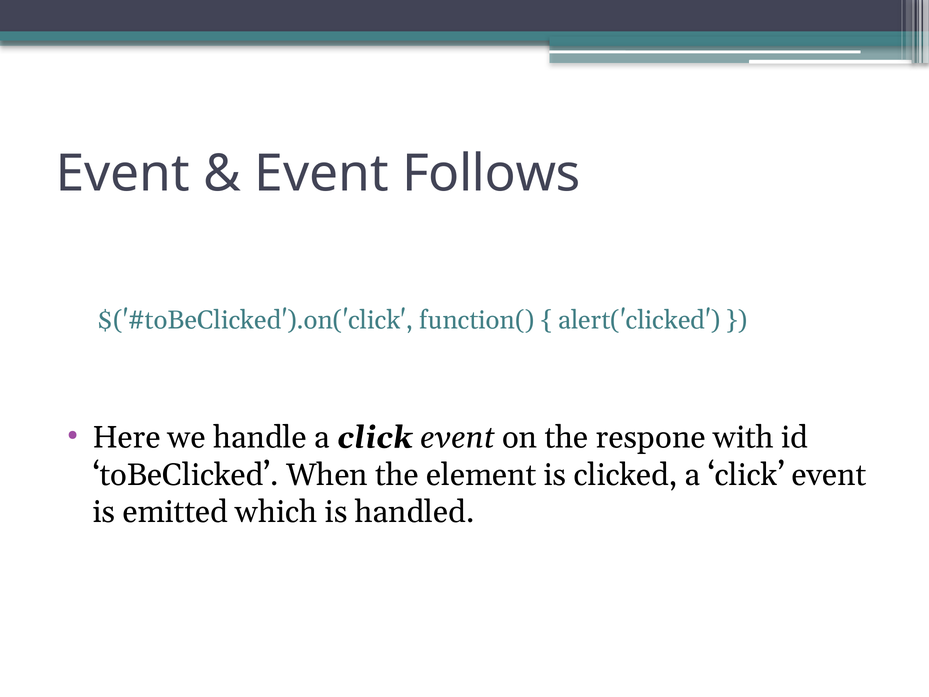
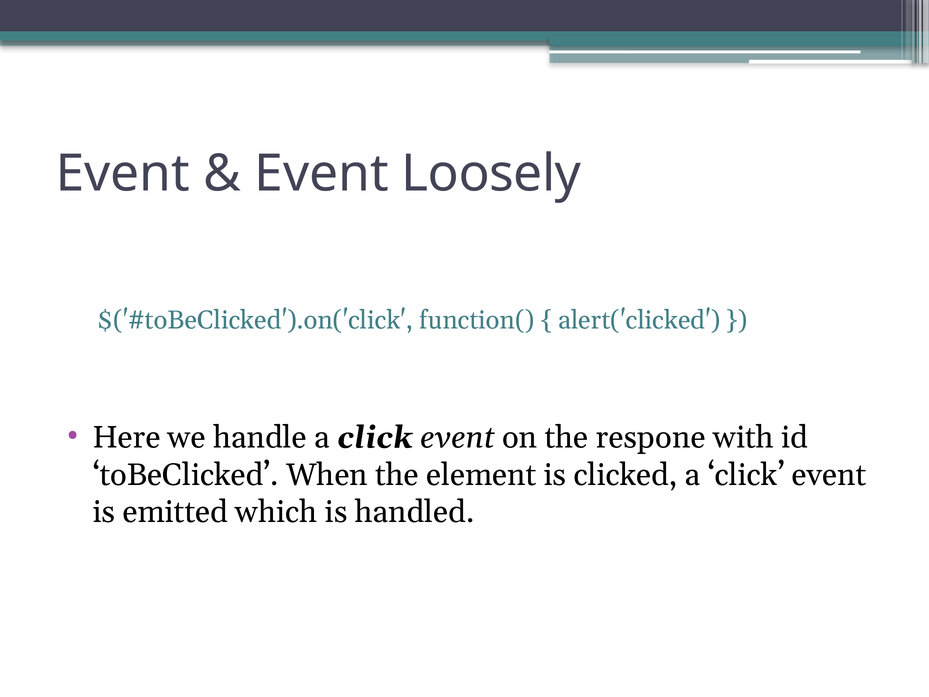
Follows: Follows -> Loosely (491, 174)
